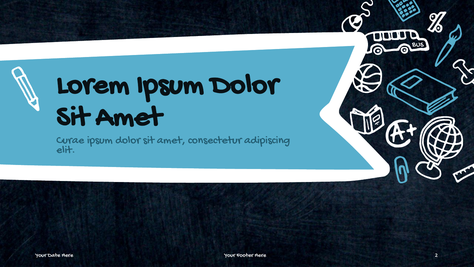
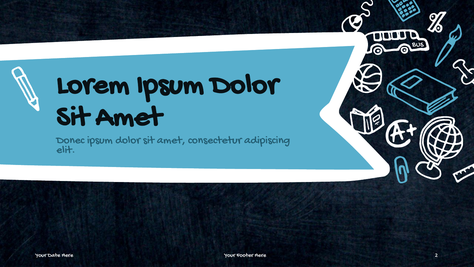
Curae: Curae -> Donec (70, 139)
